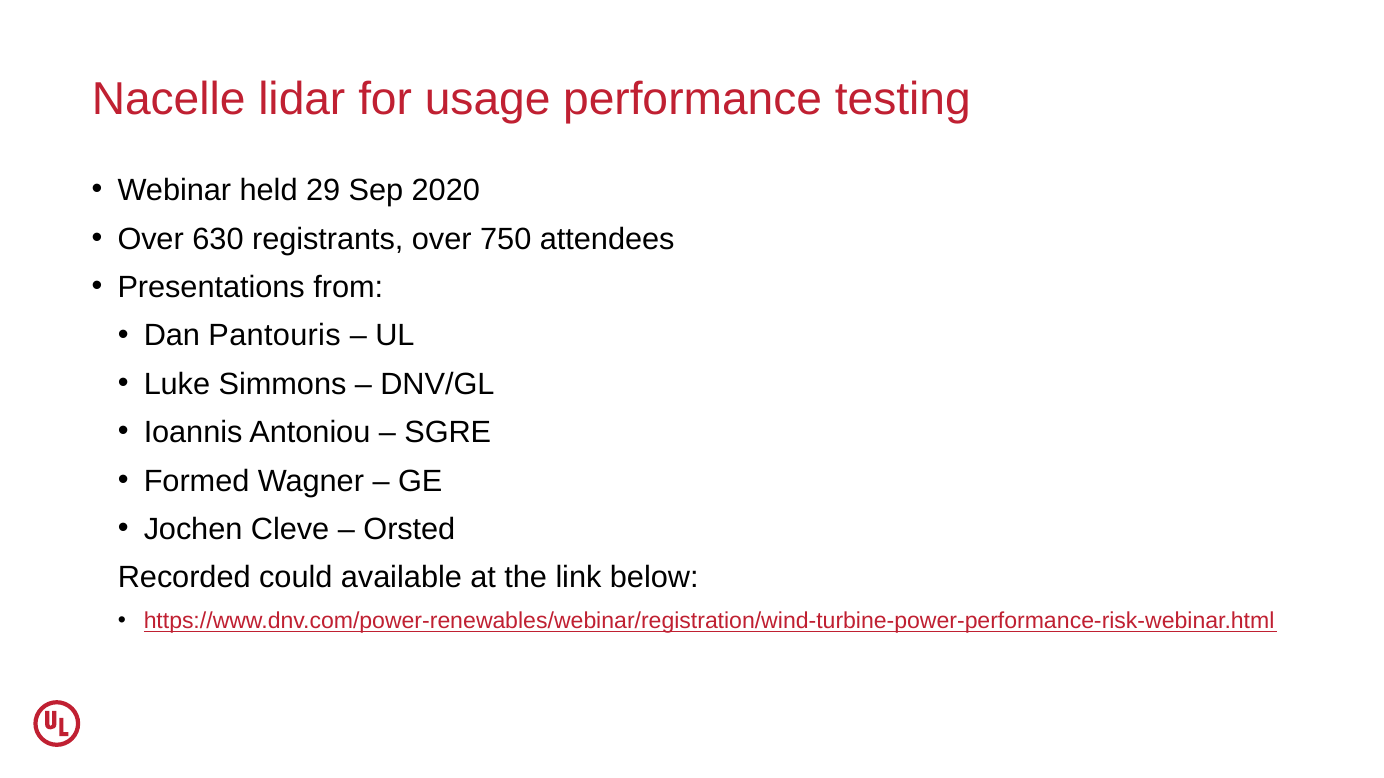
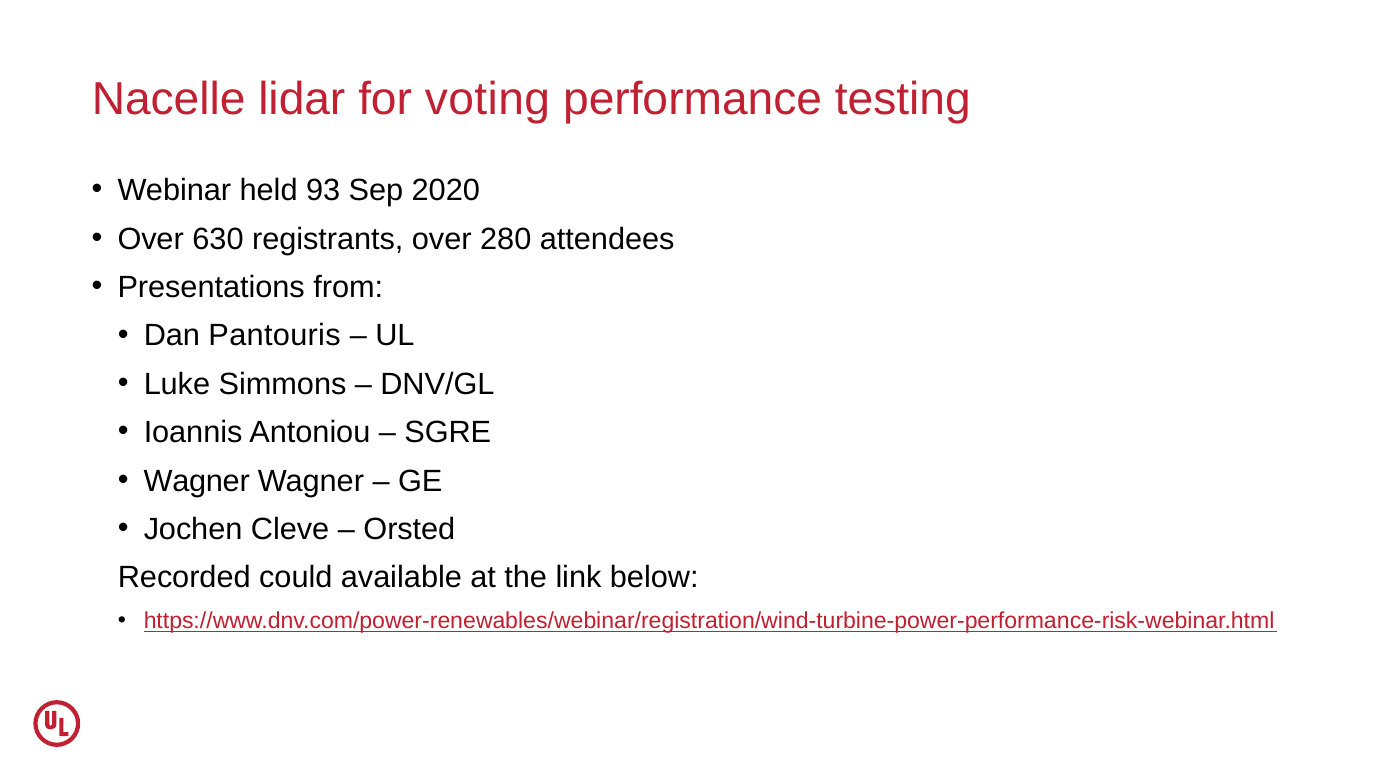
usage: usage -> voting (487, 99)
29: 29 -> 93 (323, 191)
750: 750 -> 280 (506, 239)
Formed: Formed -> Wagner (197, 481)
